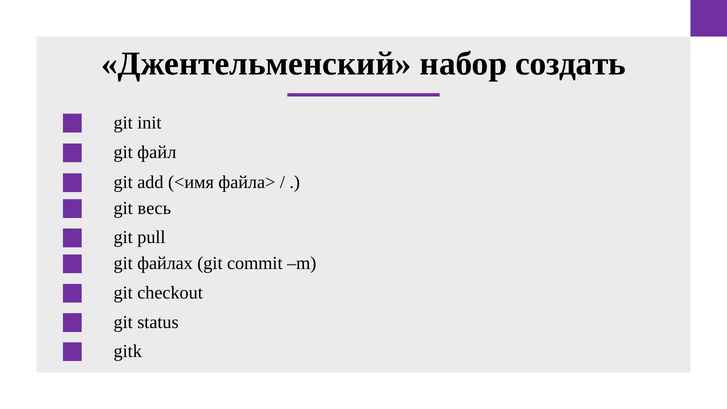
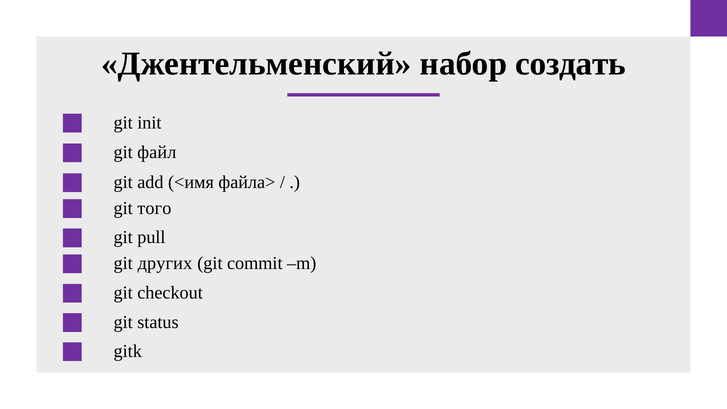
весь: весь -> того (154, 208)
файлах: файлах -> других (165, 263)
